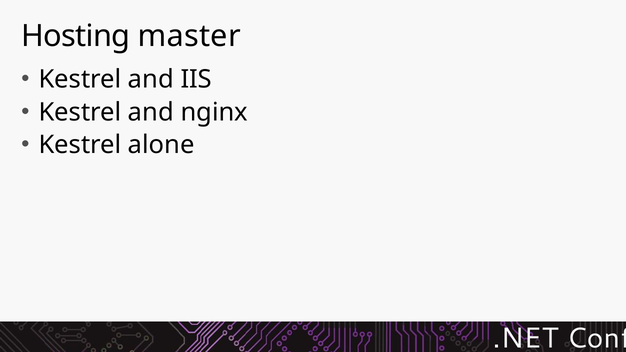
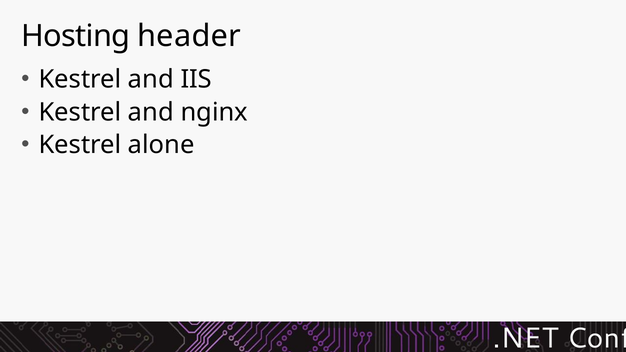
master: master -> header (189, 36)
